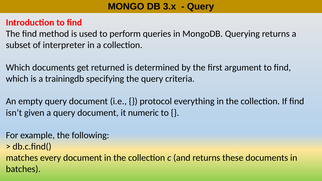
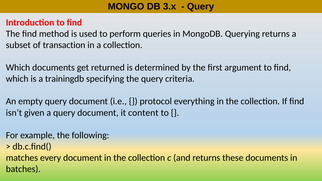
interpreter: interpreter -> transaction (64, 45)
numeric: numeric -> content (143, 113)
